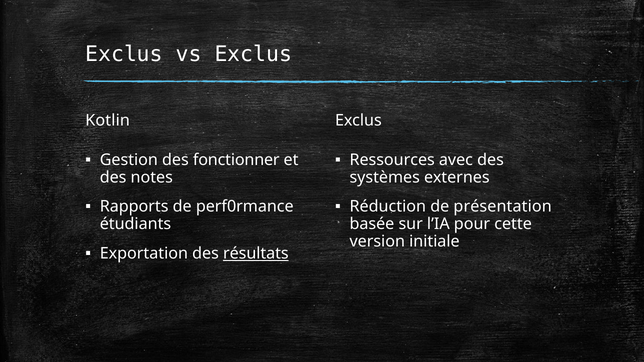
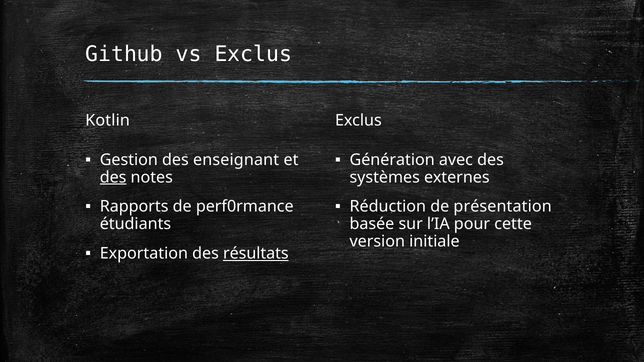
Exclus: Exclus -> Github (124, 54)
fonctionner: fonctionner -> enseignant (236, 160)
Ressources: Ressources -> Génération (392, 160)
des underline: none -> present (113, 177)
